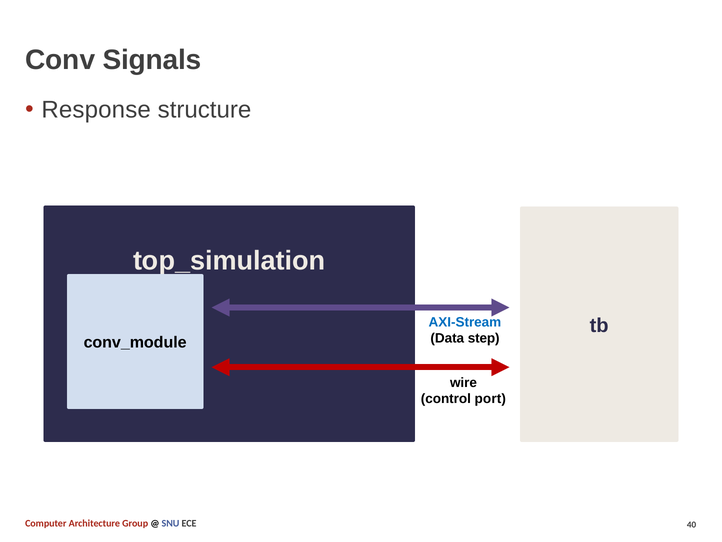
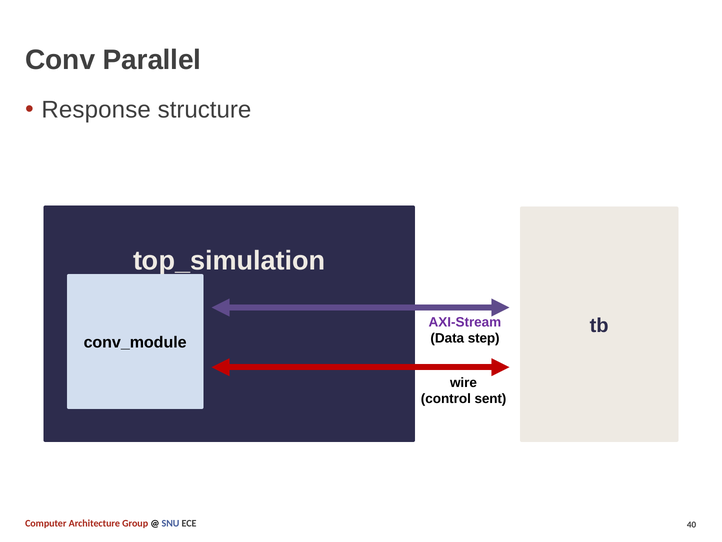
Signals: Signals -> Parallel (152, 60)
AXI-Stream colour: blue -> purple (465, 322)
port: port -> sent (490, 399)
